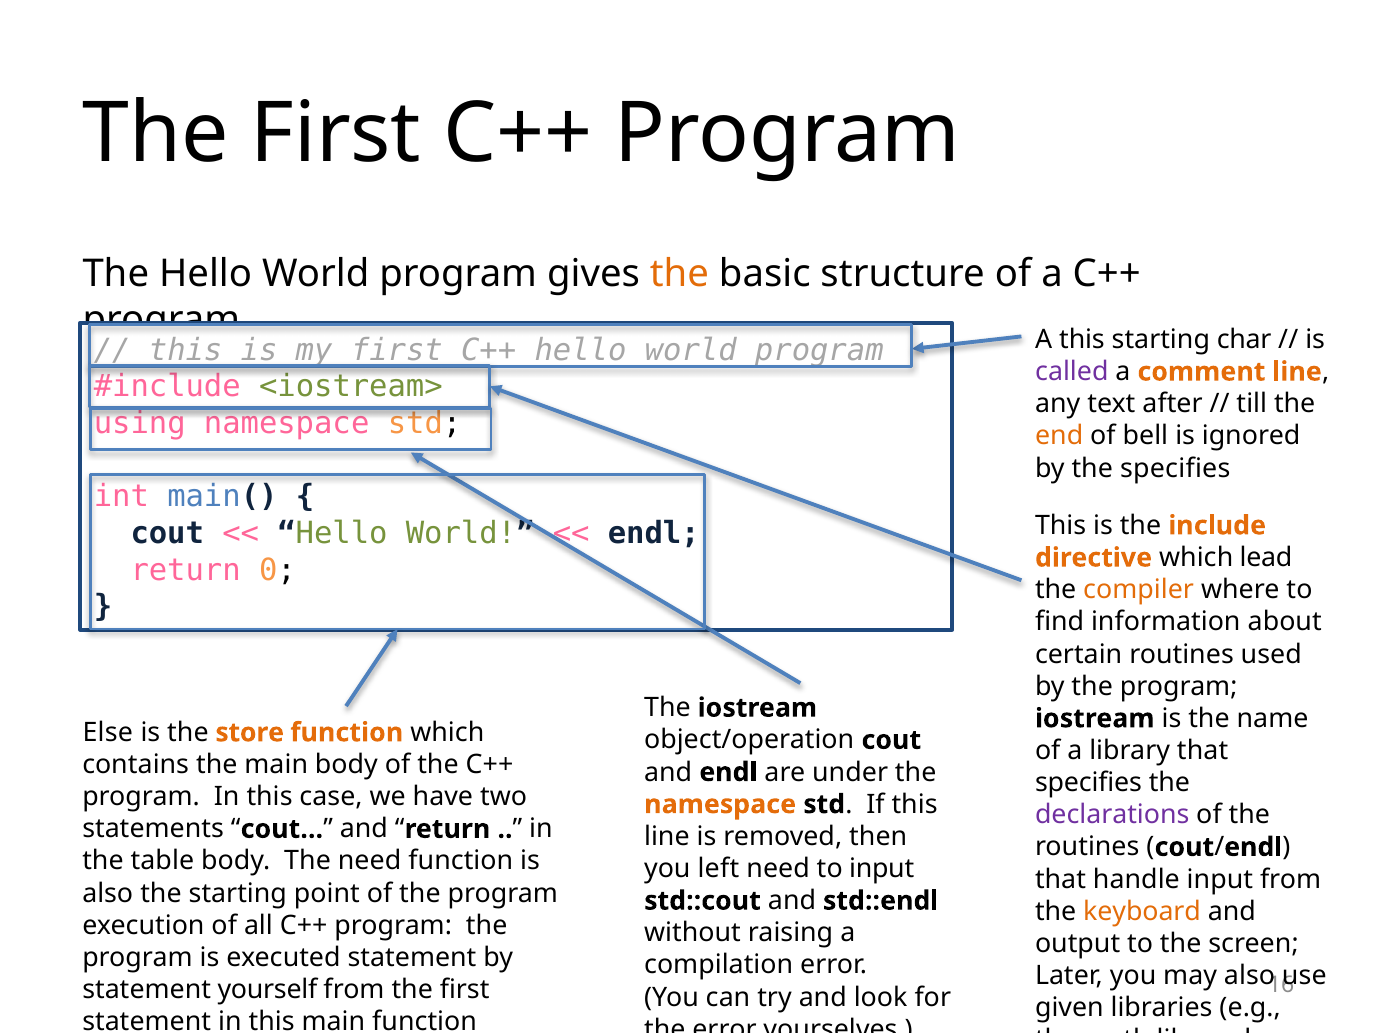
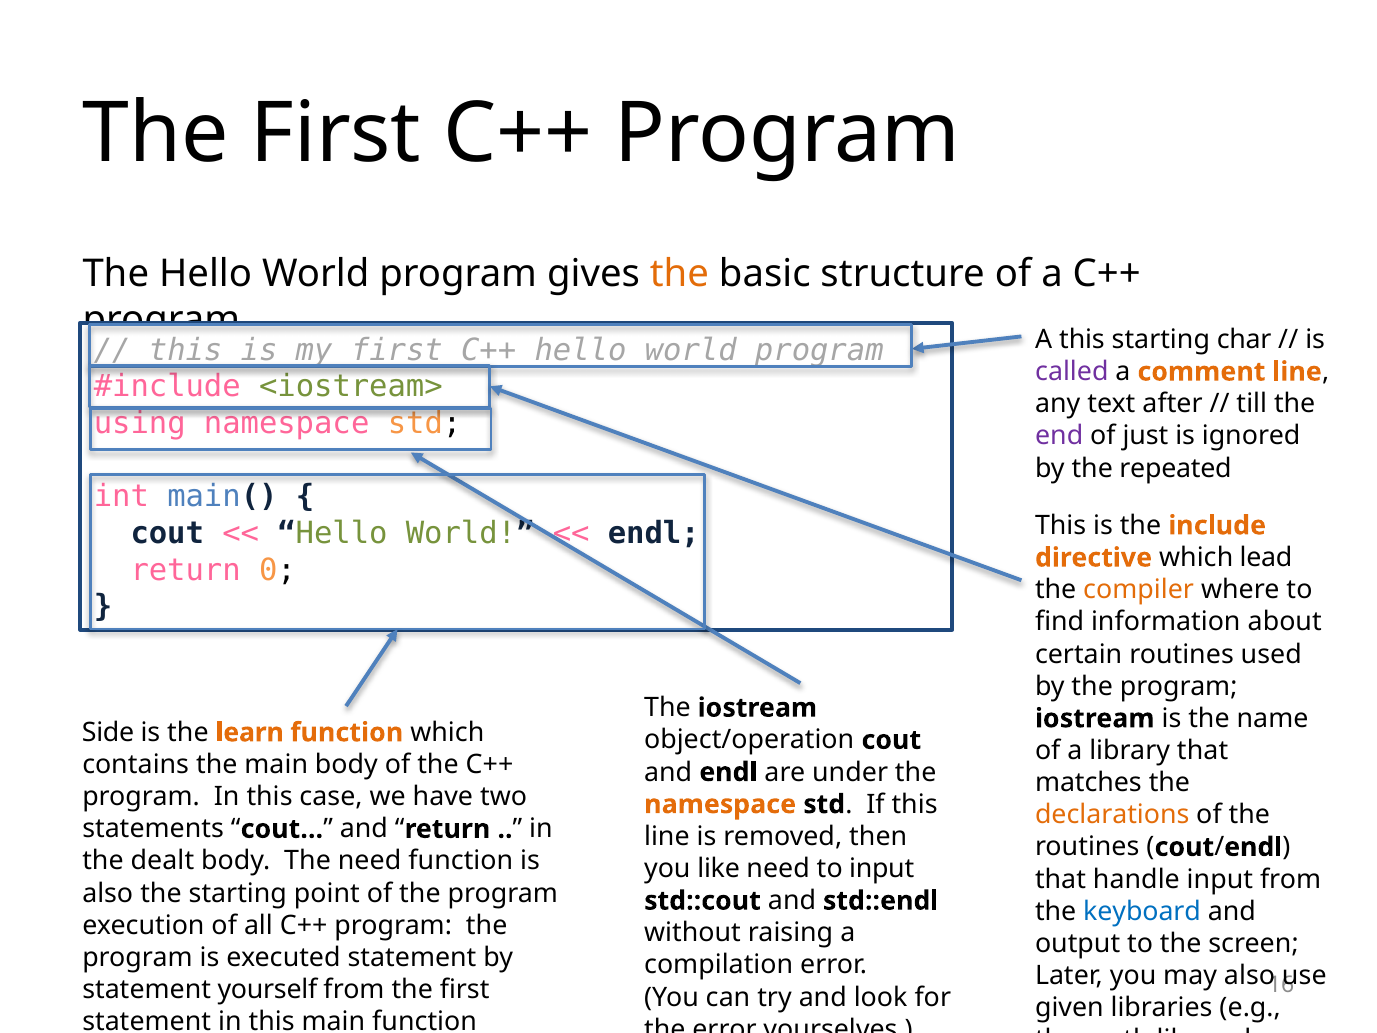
end colour: orange -> purple (1059, 436)
bell: bell -> just (1145, 436)
the specifies: specifies -> repeated (1175, 468)
Else: Else -> Side (108, 732)
store: store -> learn (250, 732)
specifies: specifies -> matches (1088, 783)
declarations colour: purple -> orange (1112, 815)
table: table -> dealt (162, 861)
left: left -> like (719, 868)
keyboard colour: orange -> blue (1142, 911)
